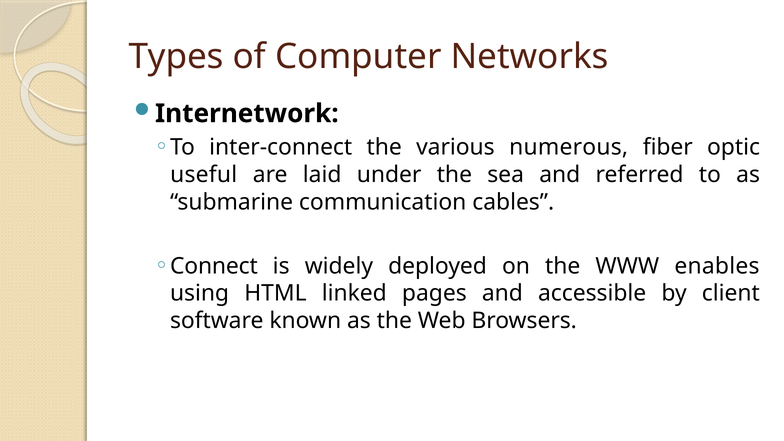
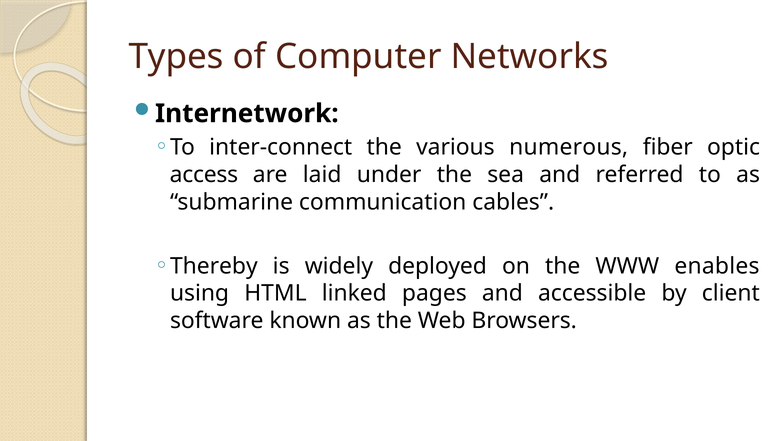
useful: useful -> access (204, 175)
Connect: Connect -> Thereby (214, 266)
